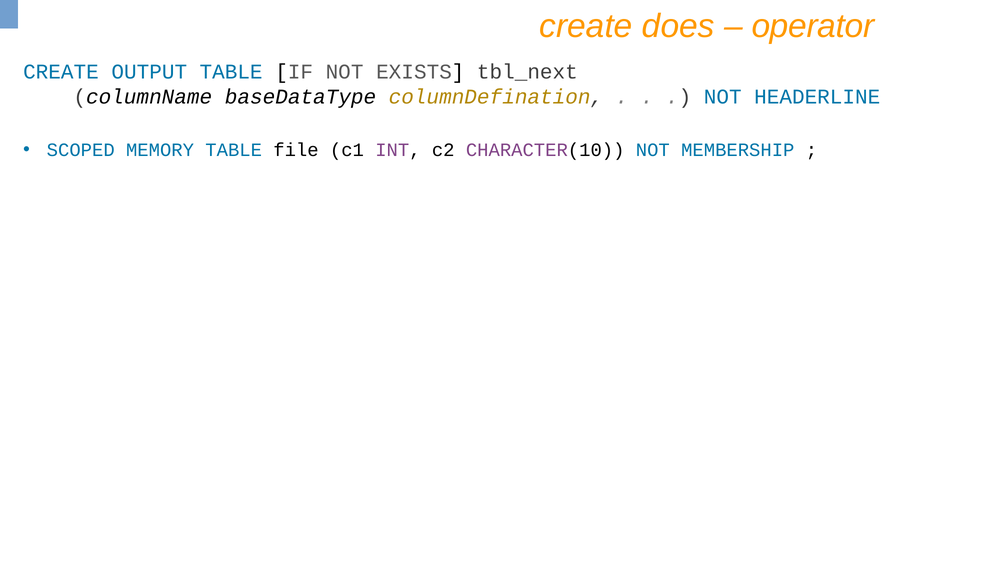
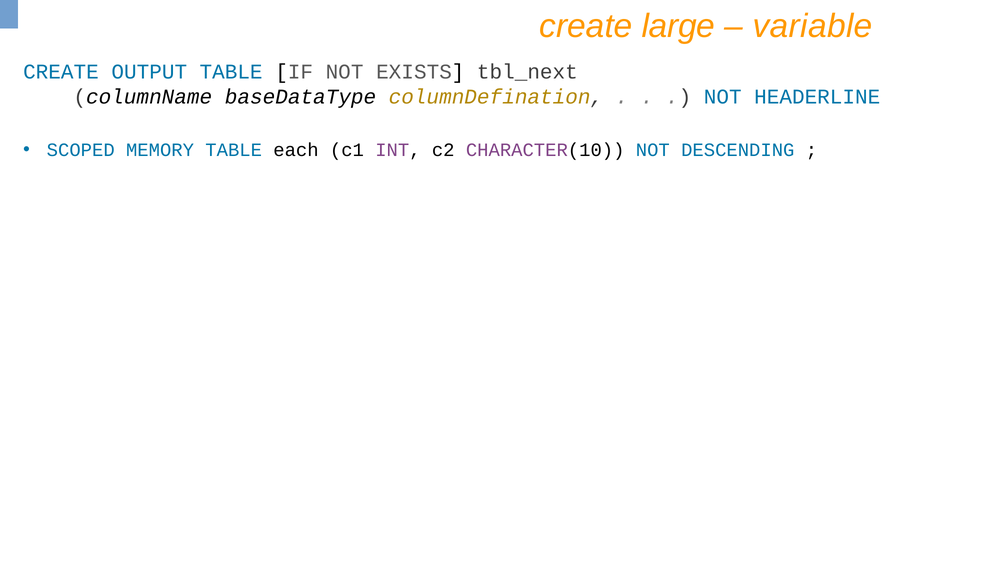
does: does -> large (679, 26)
operator: operator -> variable (813, 26)
file: file -> each (296, 150)
MEMBERSHIP: MEMBERSHIP -> DESCENDING (738, 150)
